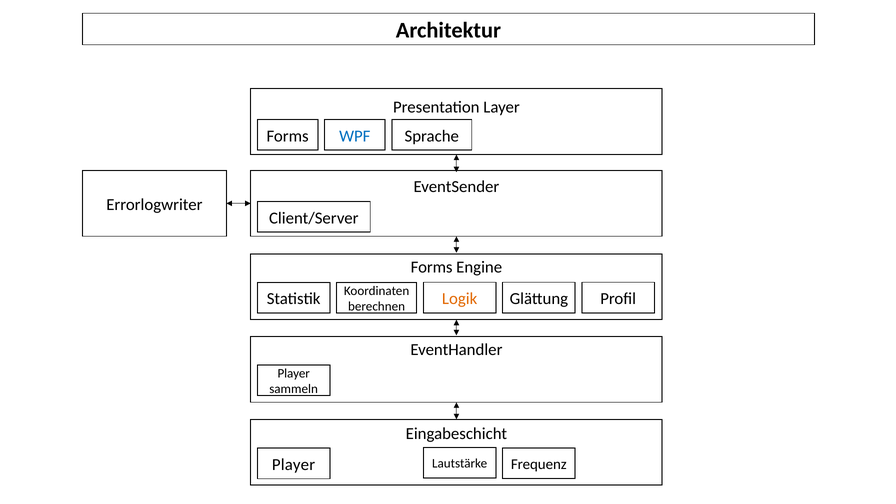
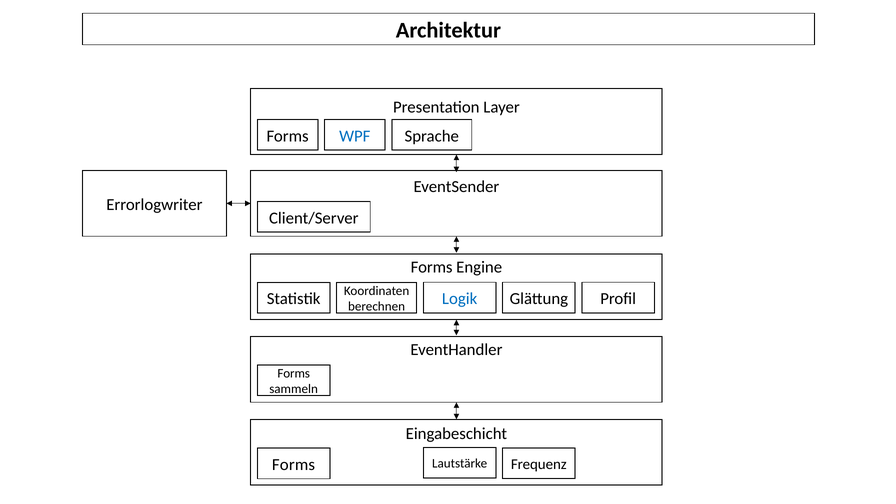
Logik colour: orange -> blue (460, 299)
Player: Player -> Forms (294, 373)
Player: Player -> Forms (294, 465)
